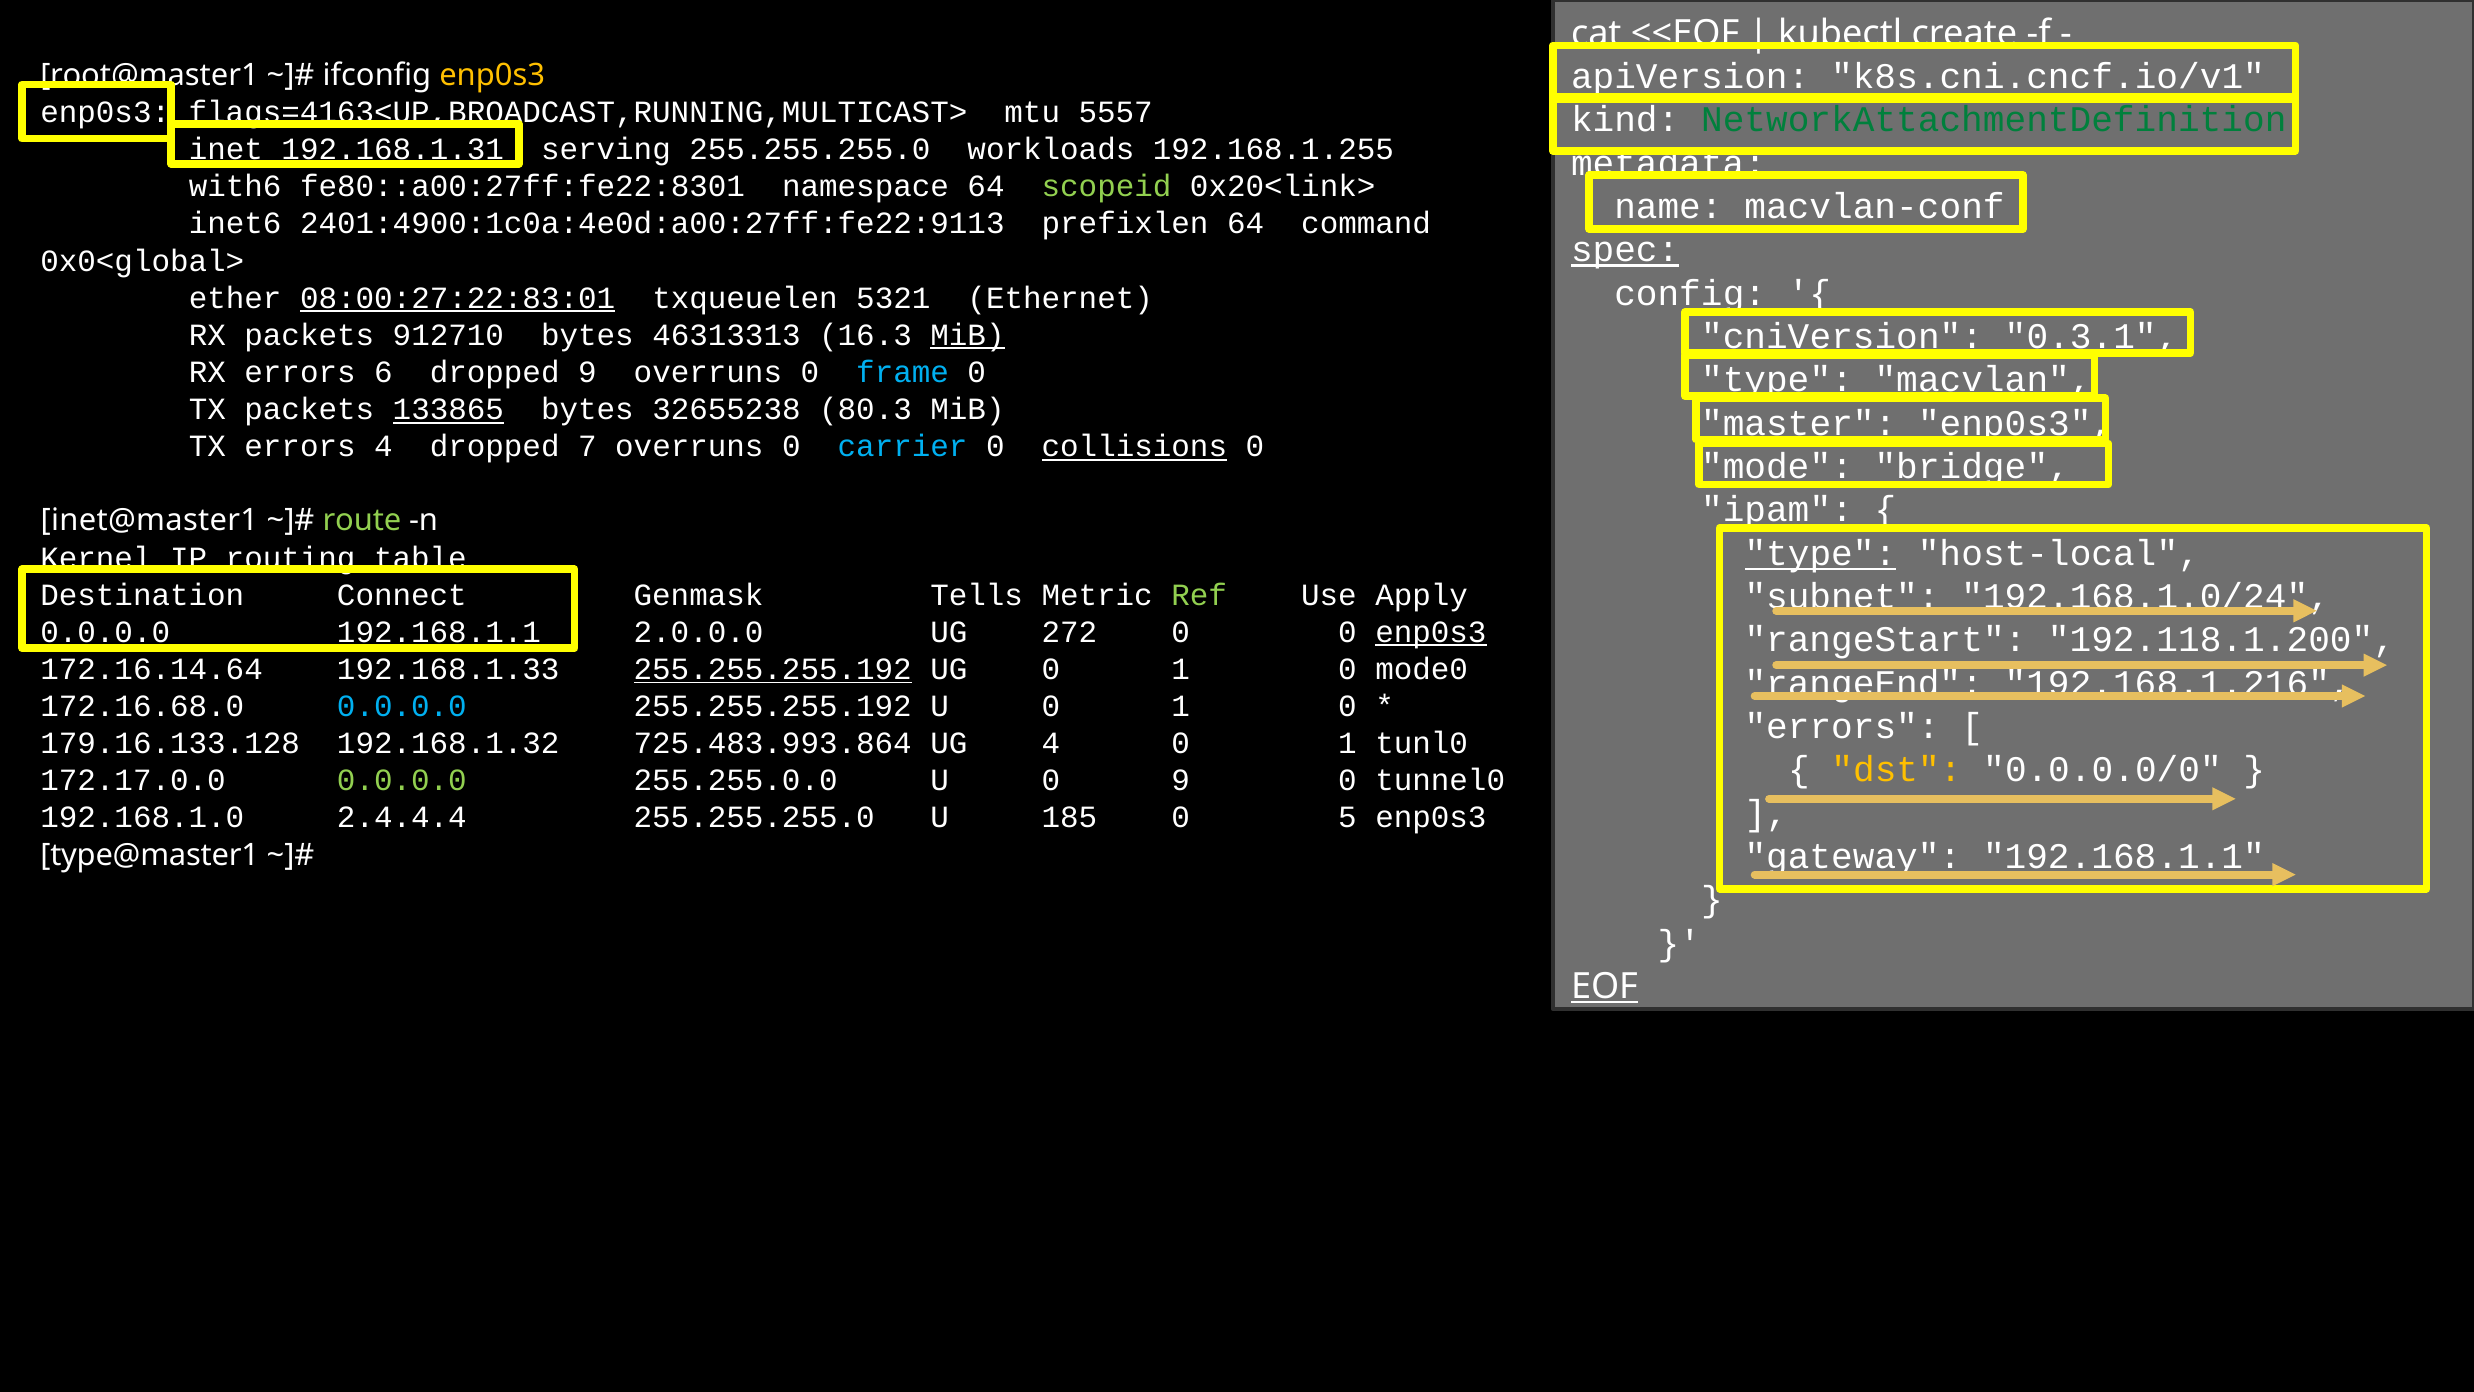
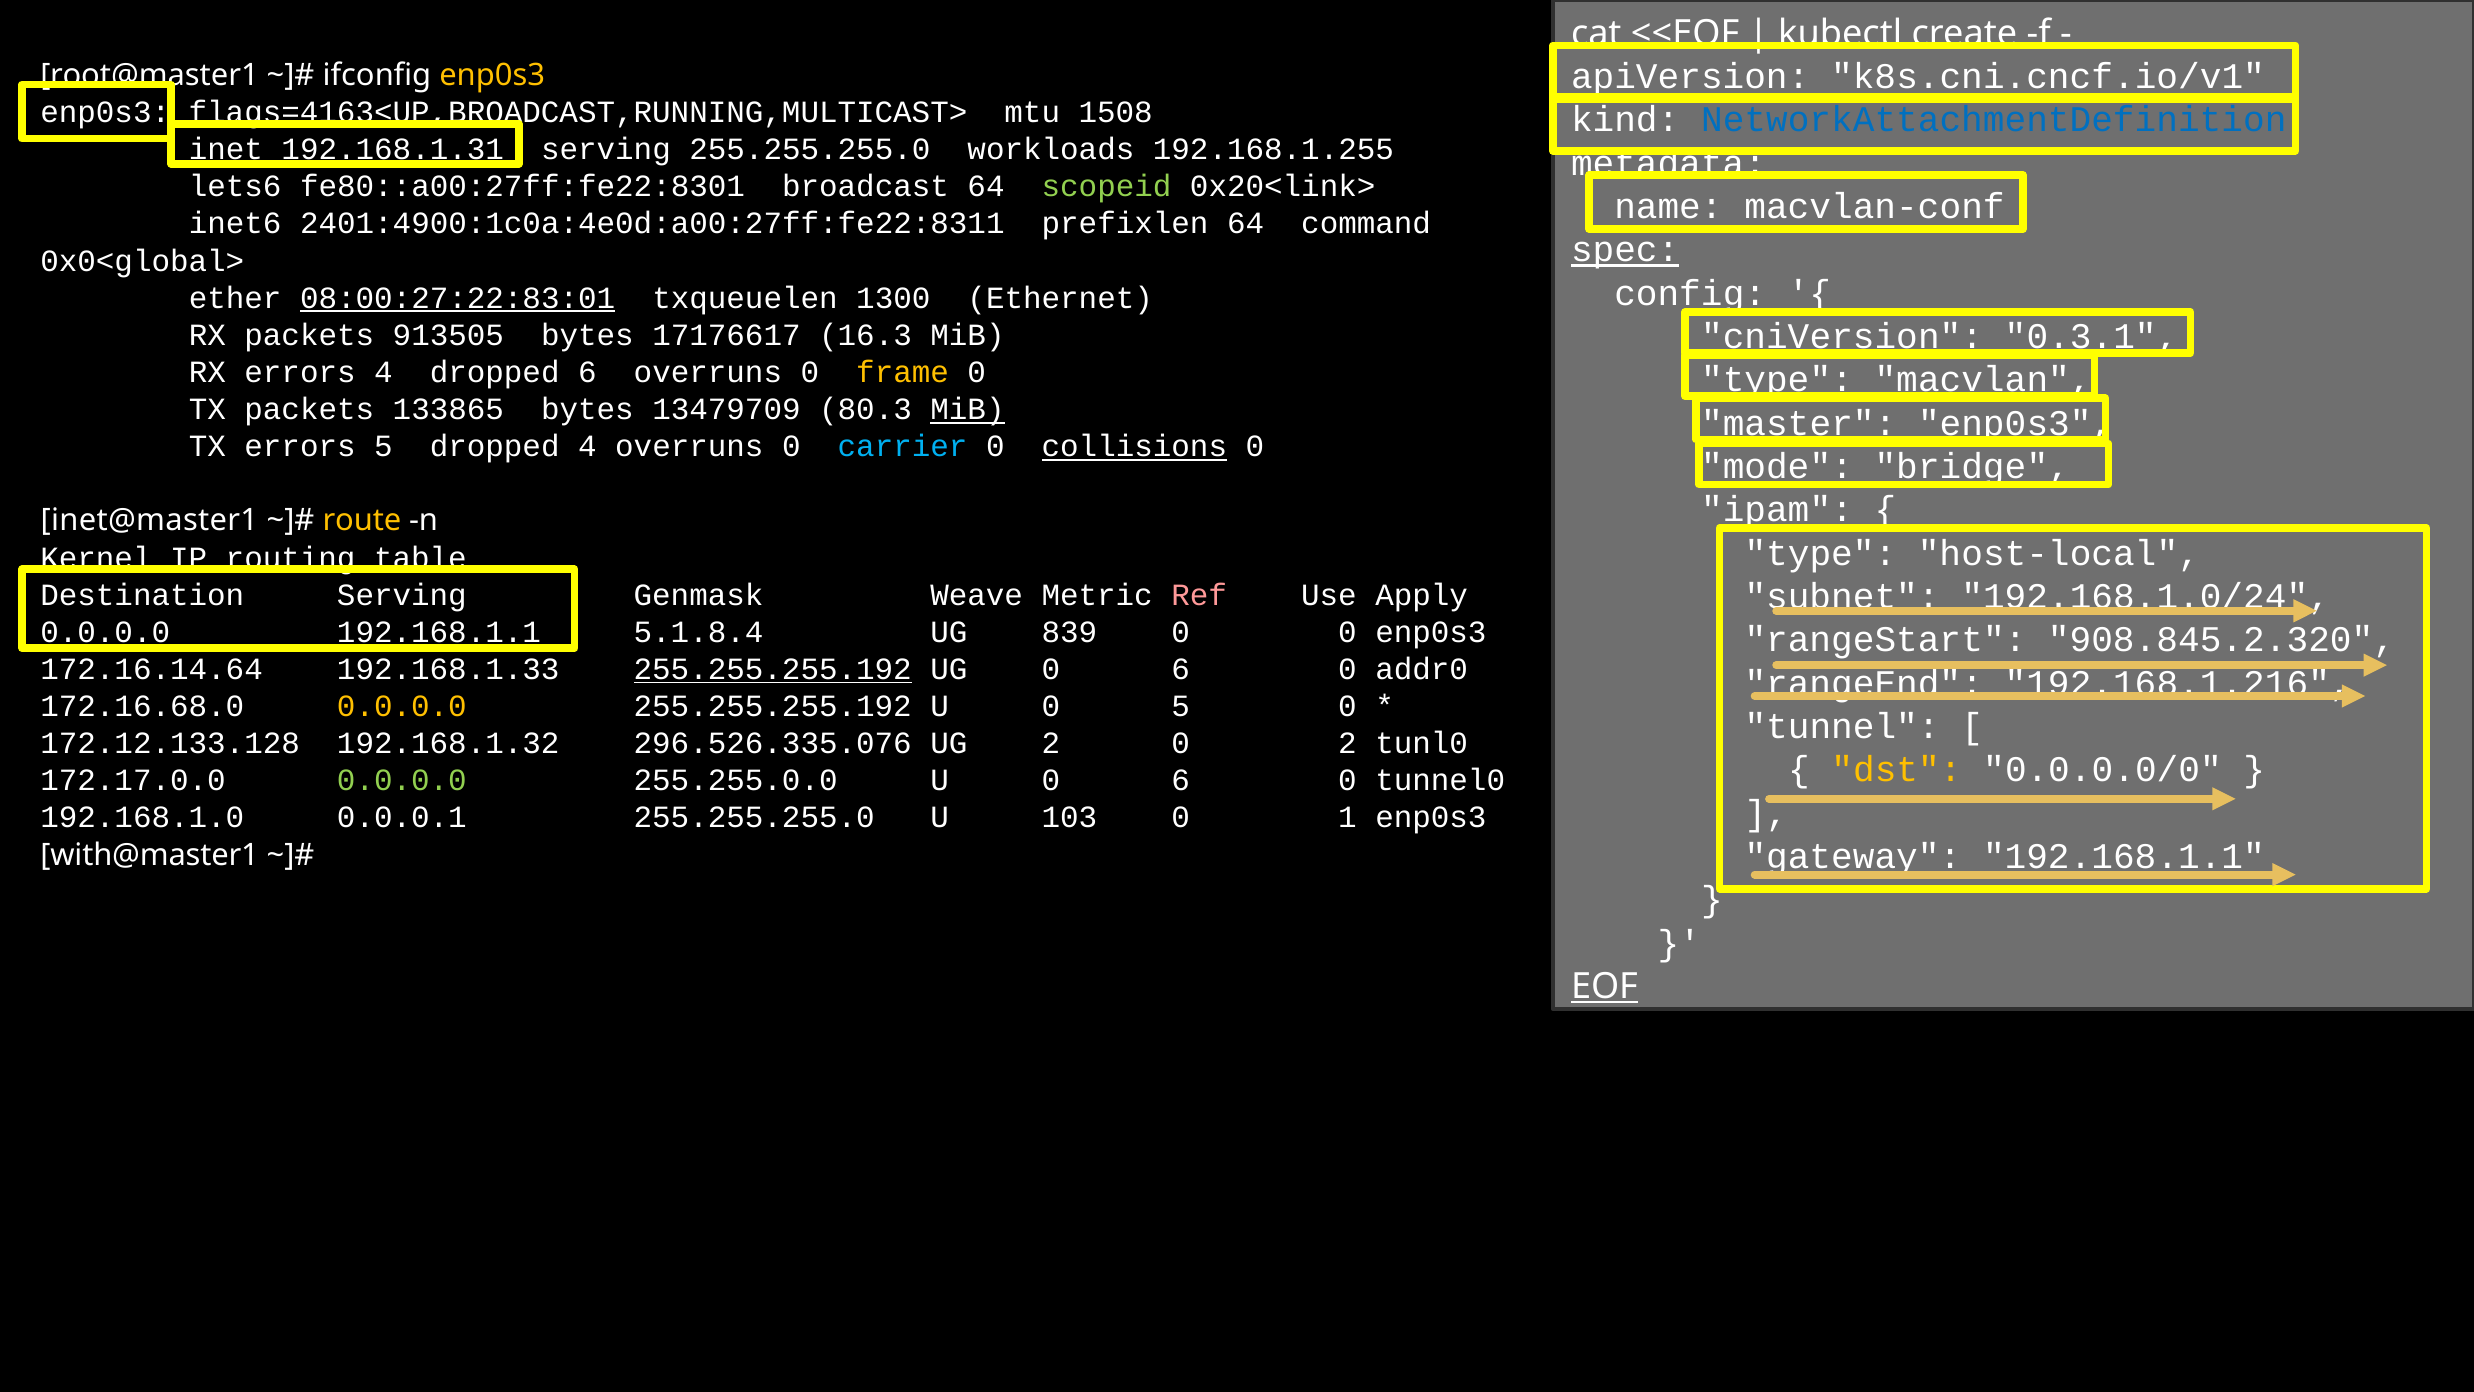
5557: 5557 -> 1508 (1116, 112)
NetworkAttachmentDefinition colour: green -> blue (1994, 120)
with6: with6 -> lets6 (235, 187)
namespace: namespace -> broadcast (866, 187)
2401:4900:1c0a:4e0d:a00:27ff:fe22:9113: 2401:4900:1c0a:4e0d:a00:27ff:fe22:9113 -> 2401:4900:1c0a:4e0d:a00:27ff:fe22:8311 (652, 224)
5321: 5321 -> 1300 (893, 298)
912710: 912710 -> 913505 (448, 335)
46313313: 46313313 -> 17176617 (726, 335)
MiB underline: present -> none (967, 335)
errors 6: 6 -> 4 (383, 372)
dropped 9: 9 -> 6 (587, 372)
frame colour: light blue -> yellow (903, 372)
133865 underline: present -> none (448, 409)
32655238: 32655238 -> 13479709 (726, 409)
MiB underline: none -> present (967, 409)
errors 4: 4 -> 5 (383, 446)
dropped 7: 7 -> 4 (587, 446)
route colour: light green -> yellow (362, 521)
type underline: present -> none (1820, 553)
Destination Connect: Connect -> Serving (402, 595)
Tells: Tells -> Weave (977, 595)
Ref colour: light green -> pink (1199, 595)
2.0.0.0: 2.0.0.0 -> 5.1.8.4 (699, 632)
272: 272 -> 839 (1069, 632)
enp0s3 underline: present -> none (1431, 632)
192.118.1.200: 192.118.1.200 -> 908.845.2.320 (2221, 640)
UG 0 1: 1 -> 6 (1181, 669)
mode0: mode0 -> addr0 (1422, 669)
0.0.0.0 colour: light blue -> yellow (402, 706)
U 0 1: 1 -> 5 (1181, 706)
errors: errors -> tunnel (1842, 726)
179.16.133.128: 179.16.133.128 -> 172.12.133.128 (170, 743)
725.483.993.864: 725.483.993.864 -> 296.526.335.076 (773, 743)
UG 4: 4 -> 2 (1051, 743)
1: 1 -> 2 (1347, 743)
U 0 9: 9 -> 6 (1181, 780)
2.4.4.4: 2.4.4.4 -> 0.0.0.1 (402, 817)
185: 185 -> 103 (1069, 817)
5: 5 -> 1 (1347, 817)
type@master1: type@master1 -> with@master1 (150, 855)
